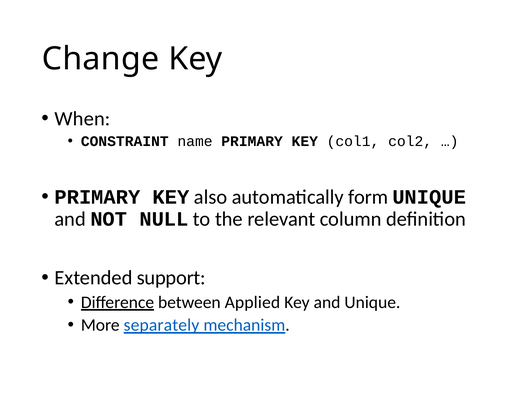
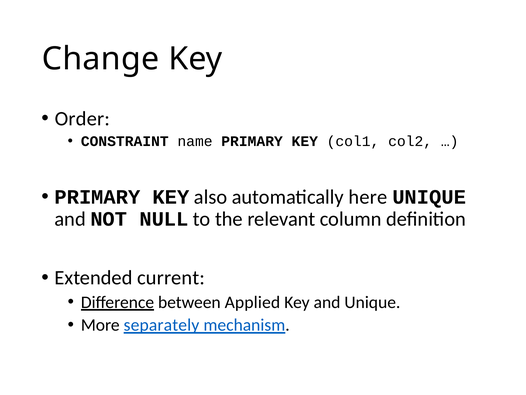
When: When -> Order (82, 119)
form: form -> here (368, 197)
support: support -> current (171, 277)
